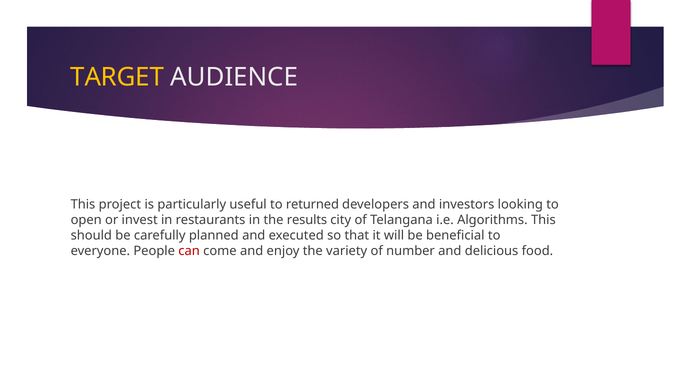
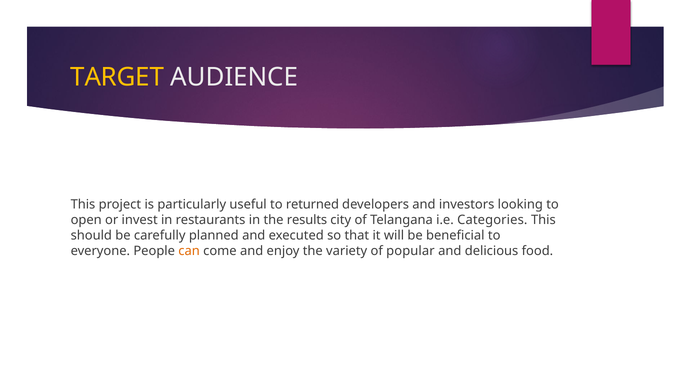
Algorithms: Algorithms -> Categories (492, 220)
can colour: red -> orange (189, 251)
number: number -> popular (410, 251)
